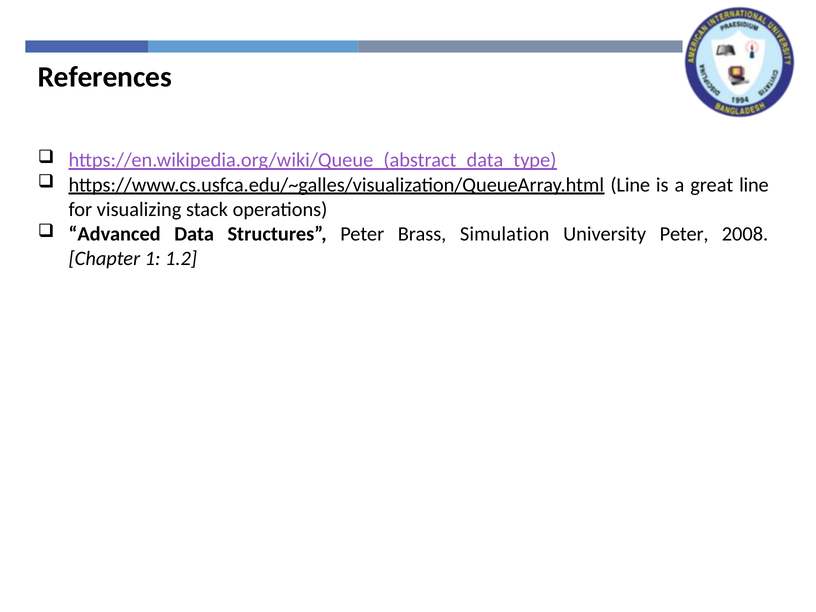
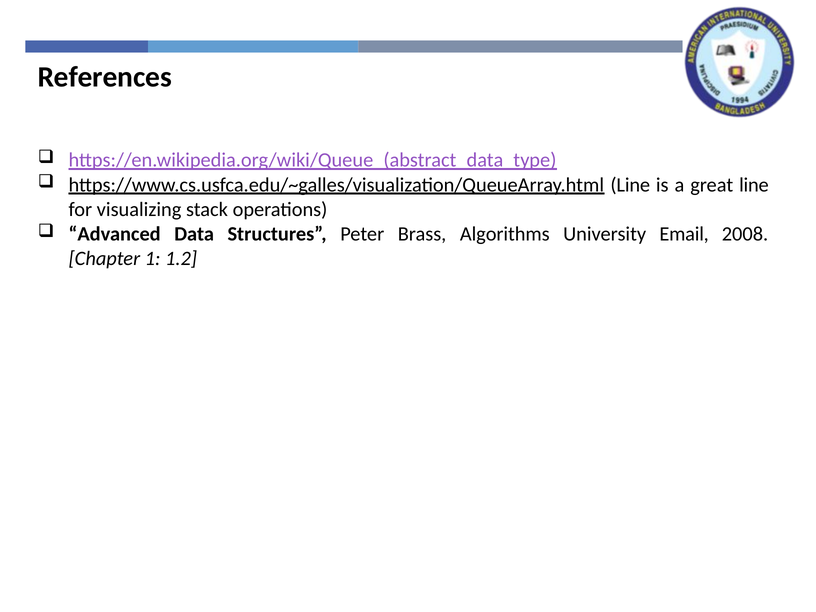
Simulation: Simulation -> Algorithms (505, 234)
University Peter: Peter -> Email (684, 234)
